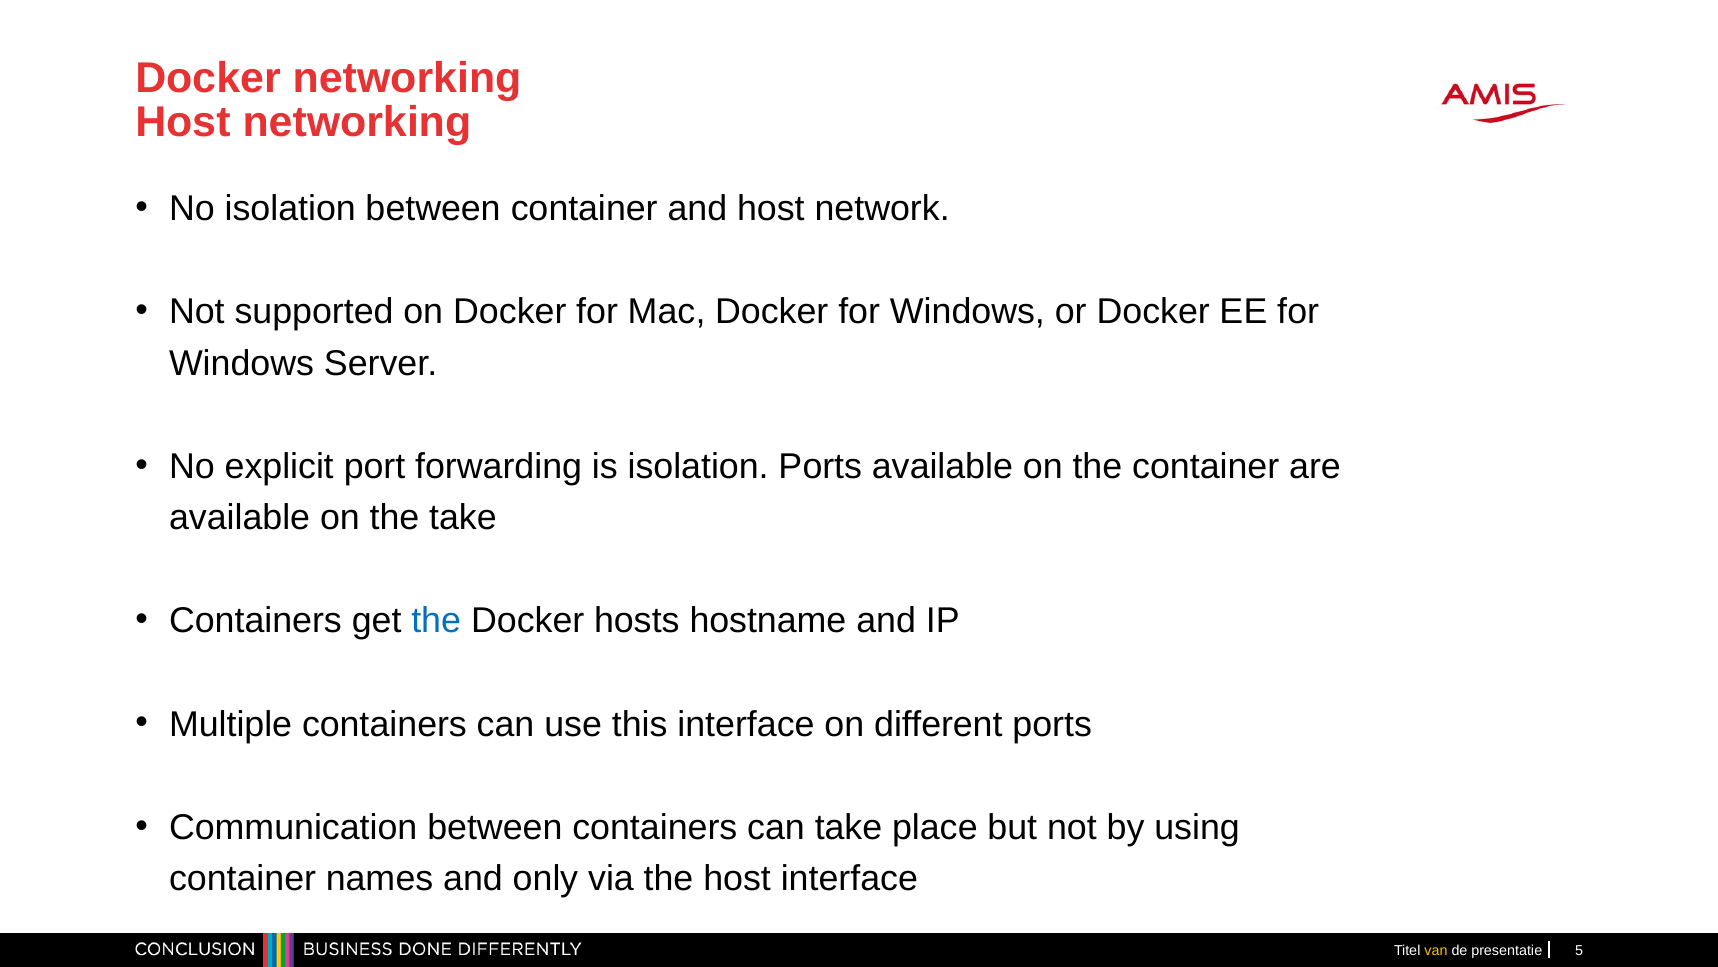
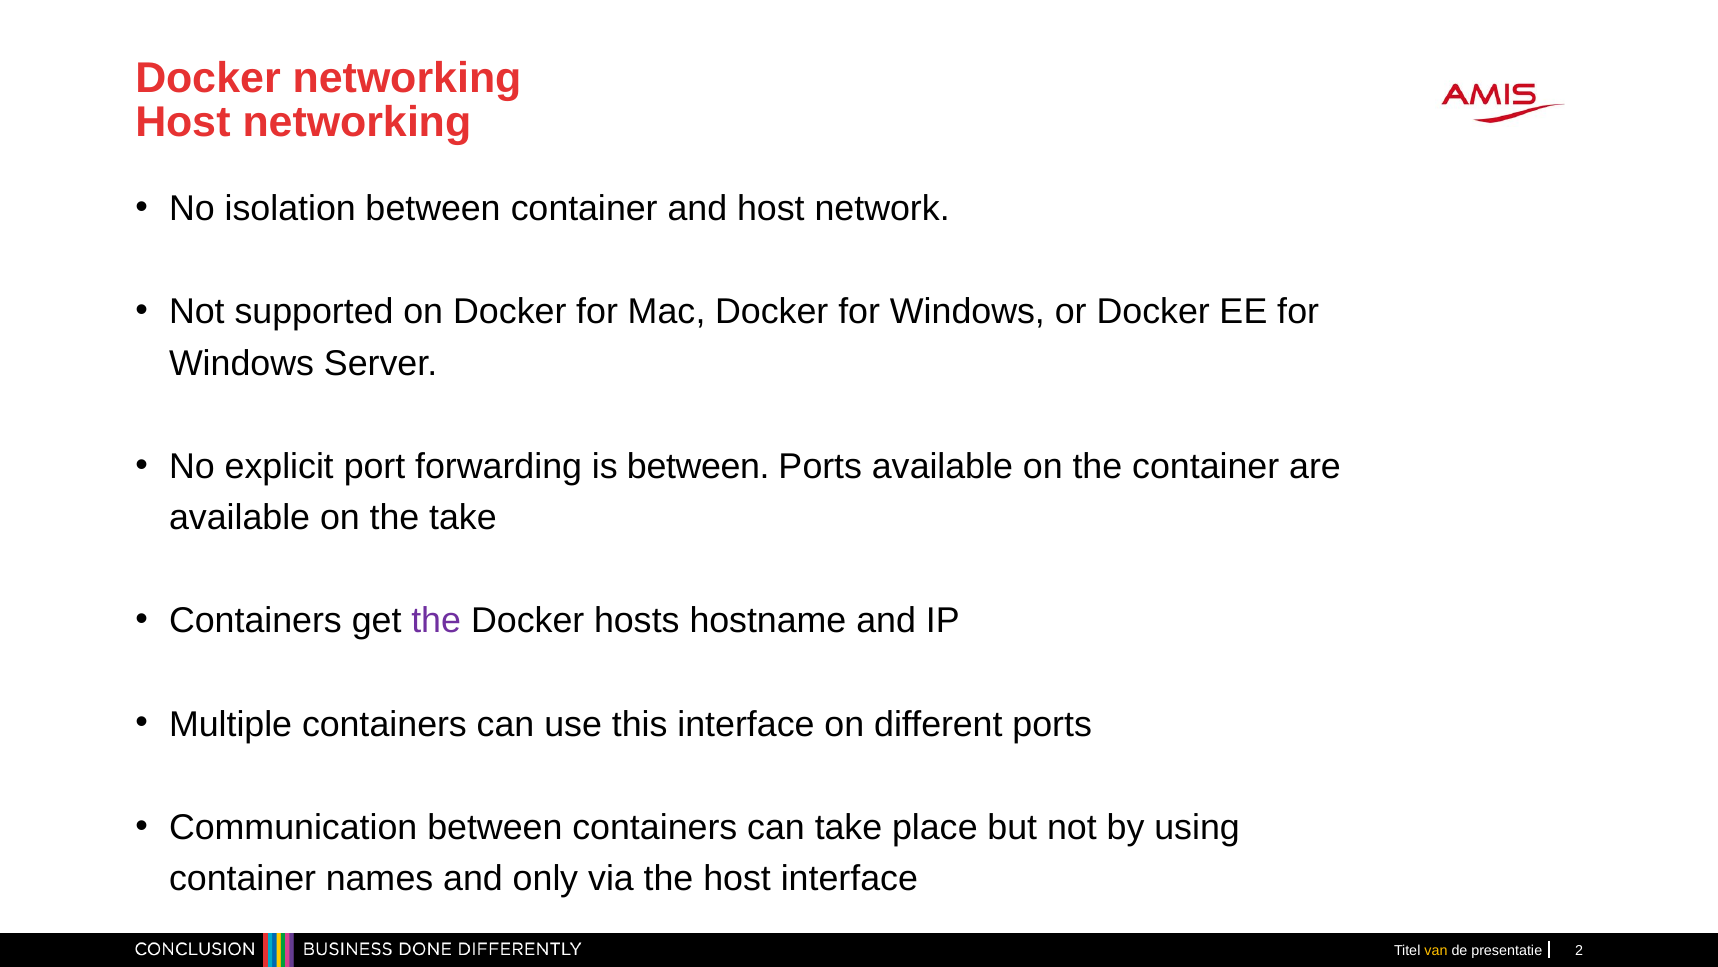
is isolation: isolation -> between (698, 466)
the colour: blue -> purple (436, 621)
5: 5 -> 2 (1579, 950)
